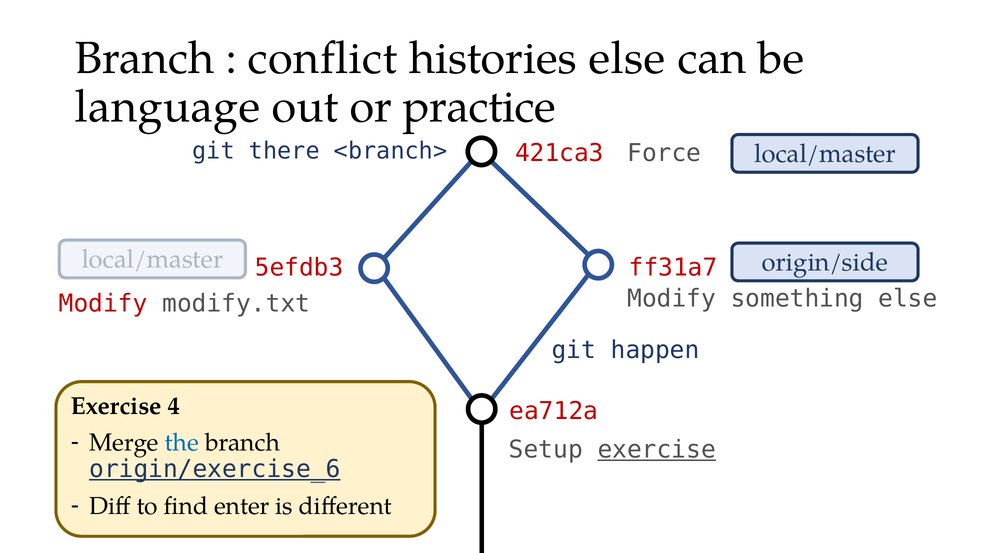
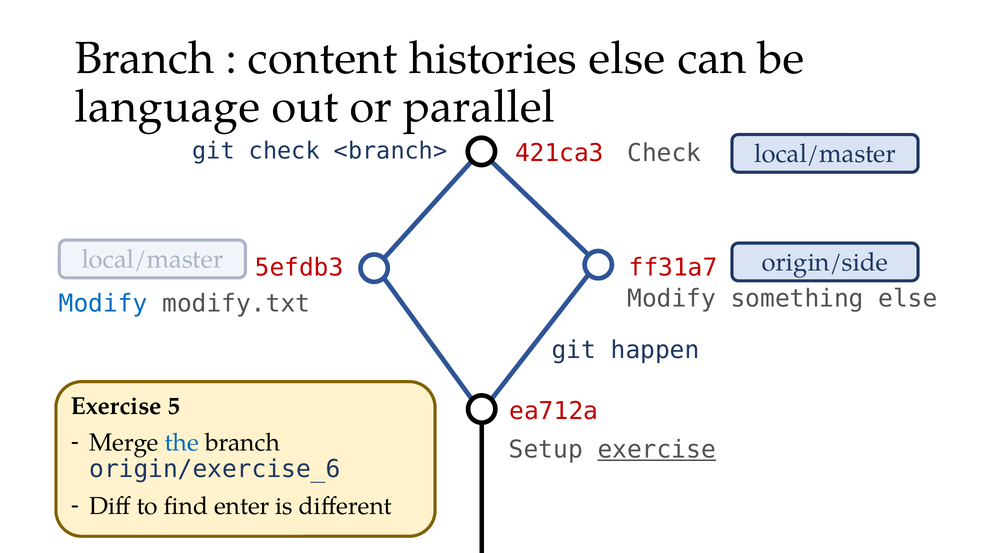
conflict: conflict -> content (323, 58)
practice: practice -> parallel (479, 107)
git there: there -> check (284, 151)
421ca3 Force: Force -> Check (664, 153)
Modify colour: red -> blue (103, 304)
4: 4 -> 5 (174, 406)
origin/exercise_6 underline: present -> none (215, 469)
